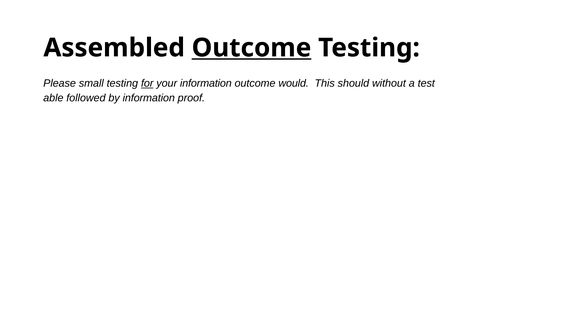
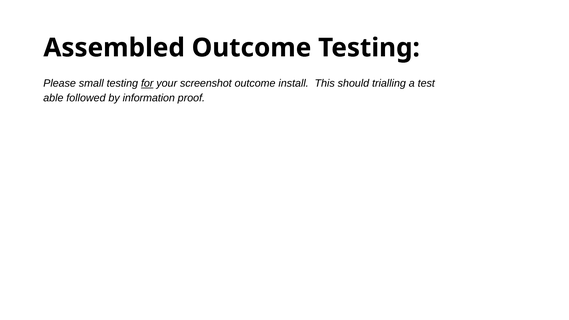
Outcome underline: present -> none (251, 48)
your information: information -> screenshot (206, 83)
would: would -> install (294, 83)
without: without -> trialling (389, 83)
